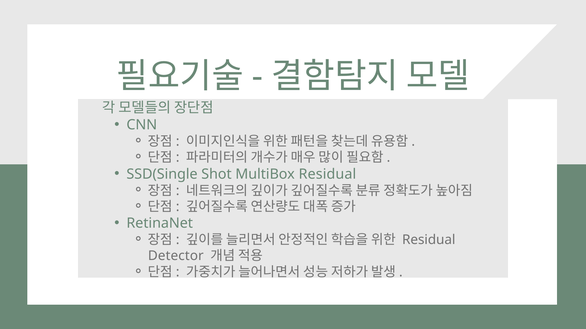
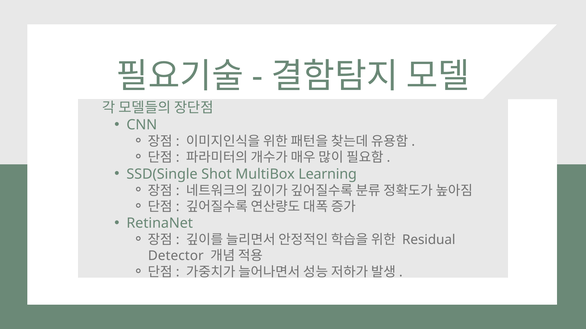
MultiBox Residual: Residual -> Learning (328, 174)
